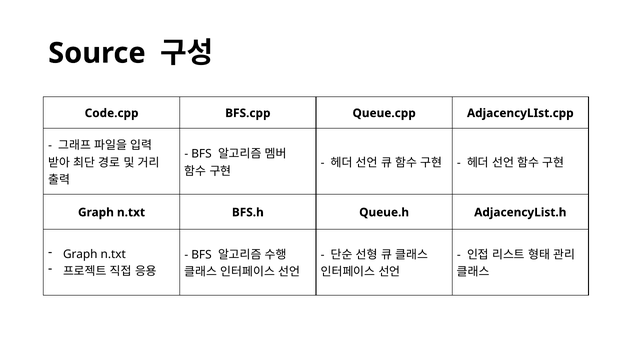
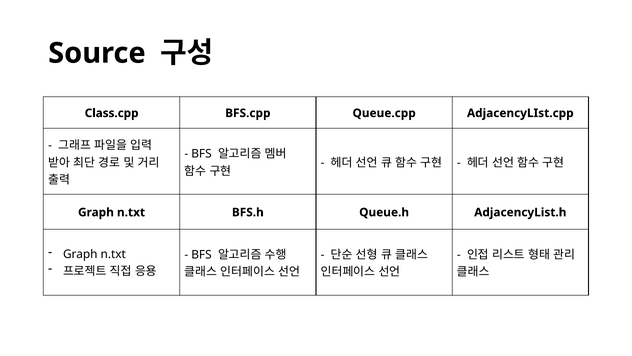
Code.cpp: Code.cpp -> Class.cpp (112, 113)
